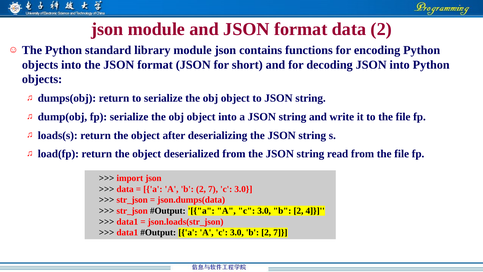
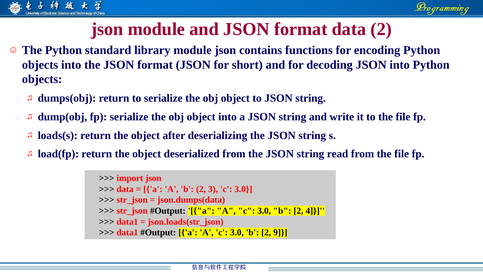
A b 2 7: 7 -> 3 (213, 189)
3.0 b 2 7: 7 -> 9 (280, 232)
